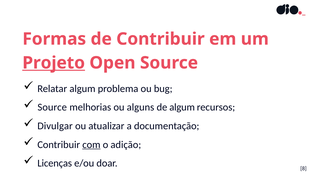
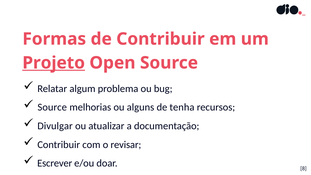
de algum: algum -> tenha (182, 107)
com underline: present -> none (91, 145)
adição: adição -> revisar (126, 145)
Licenças: Licenças -> Escrever (55, 163)
